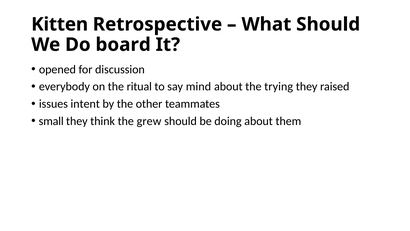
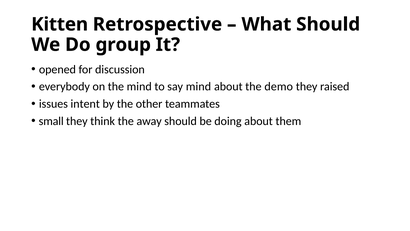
board: board -> group (123, 45)
the ritual: ritual -> mind (139, 87)
trying: trying -> demo (279, 87)
grew: grew -> away (149, 121)
